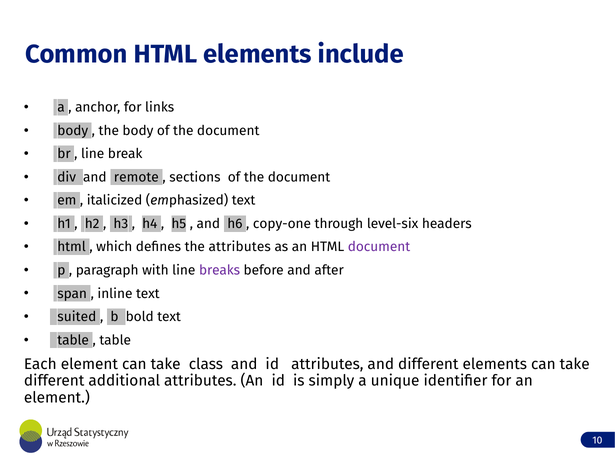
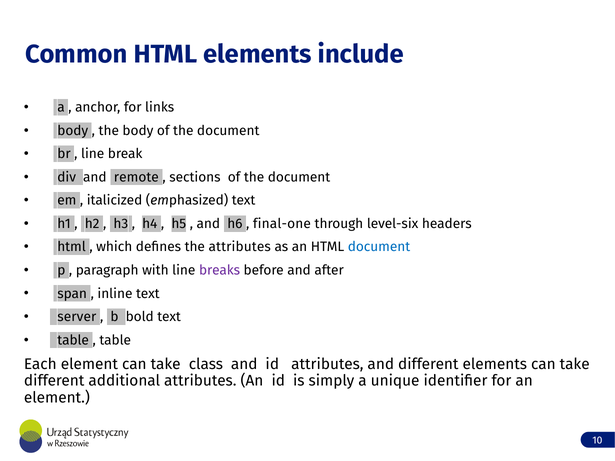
copy-one: copy-one -> final-one (282, 224)
document colour: purple -> blue (379, 247)
suited: suited -> server (77, 317)
